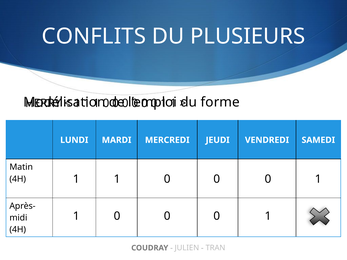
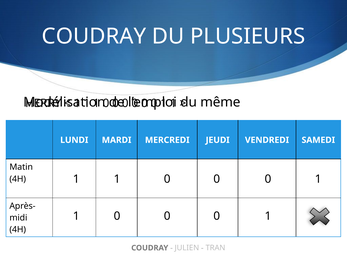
CONFLITS: CONFLITS -> COUDRAY (94, 36)
forme: forme -> même (220, 102)
